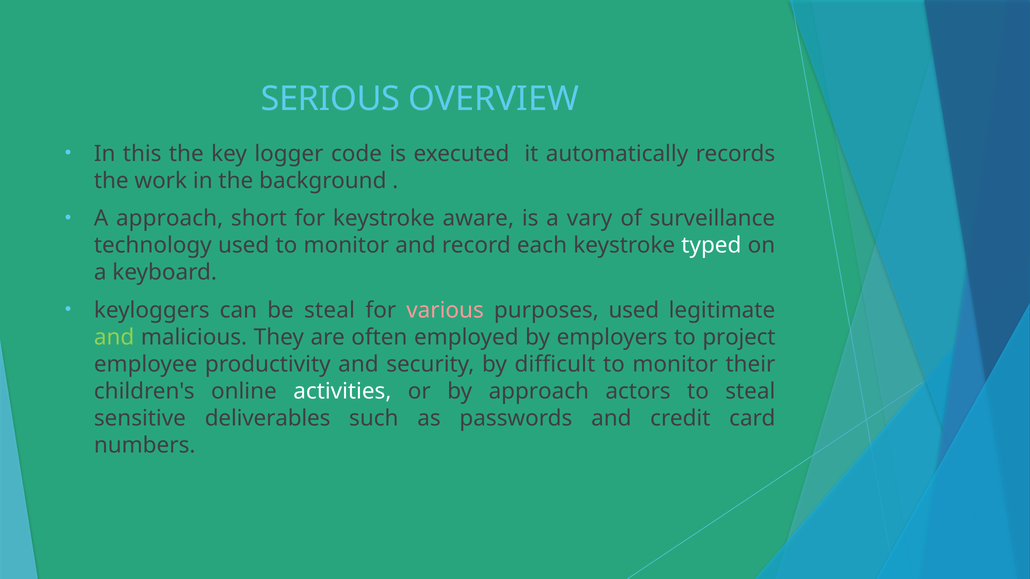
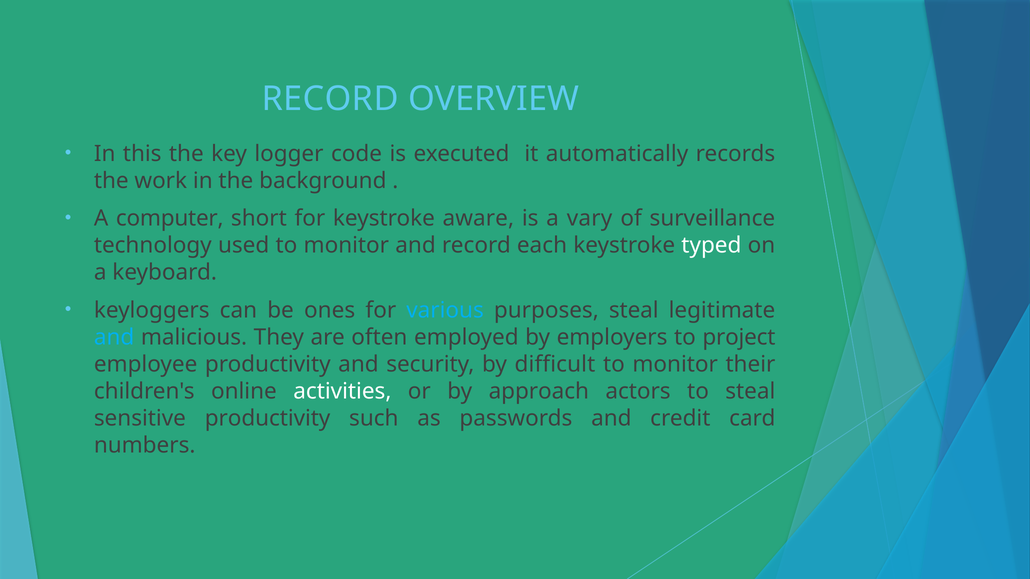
SERIOUS: SERIOUS -> RECORD (330, 99)
A approach: approach -> computer (170, 219)
be steal: steal -> ones (330, 310)
various colour: pink -> light blue (445, 310)
purposes used: used -> steal (634, 310)
and colour: light green -> light blue (114, 338)
sensitive deliverables: deliverables -> productivity (268, 419)
